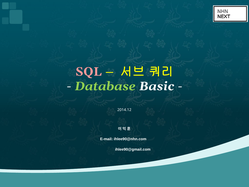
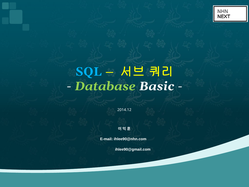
SQL colour: pink -> light blue (89, 72)
